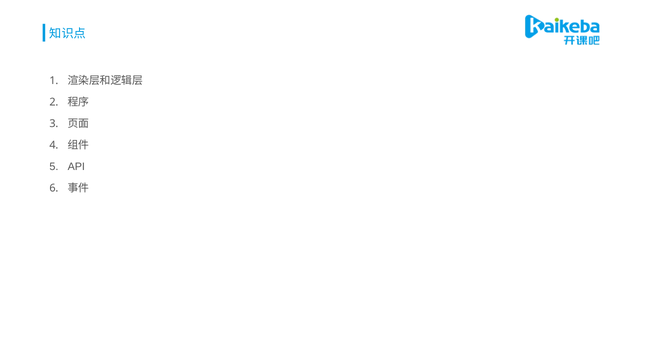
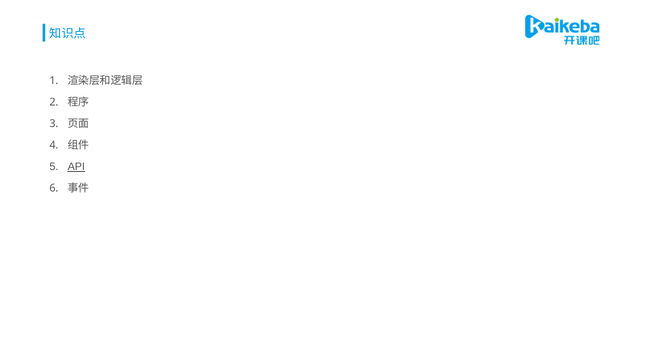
API underline: none -> present (76, 167)
